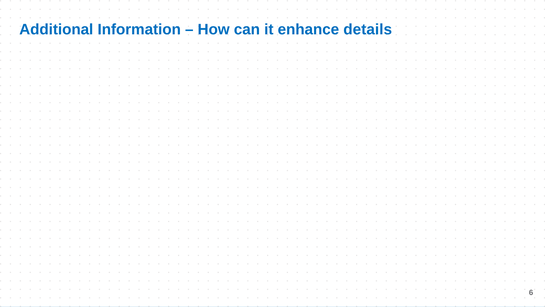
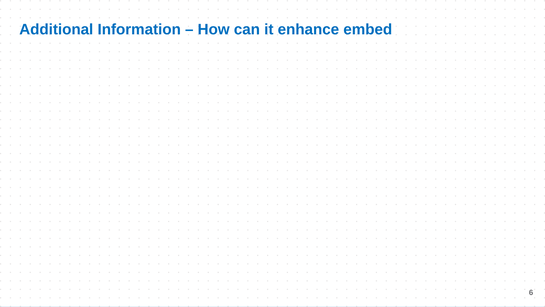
details: details -> embed (368, 29)
